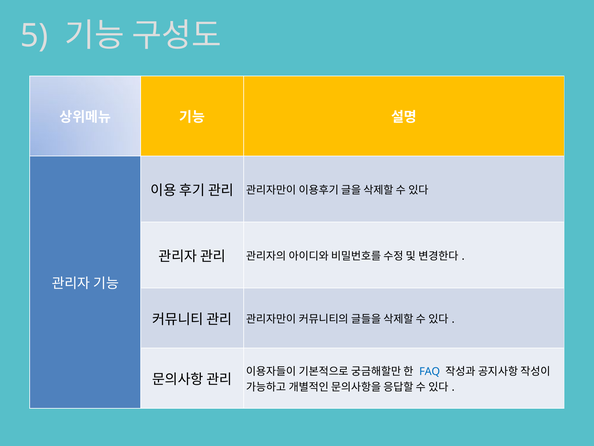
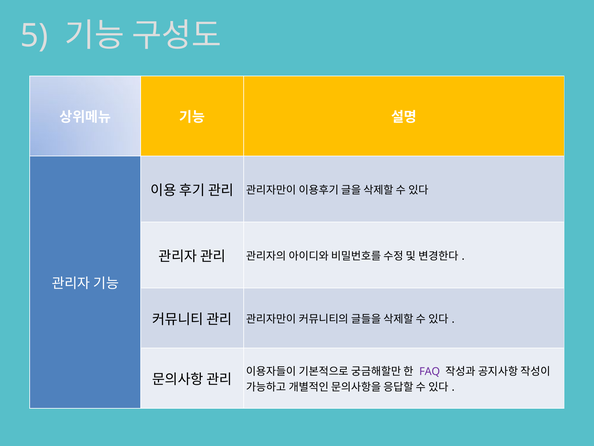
FAQ colour: blue -> purple (430, 371)
